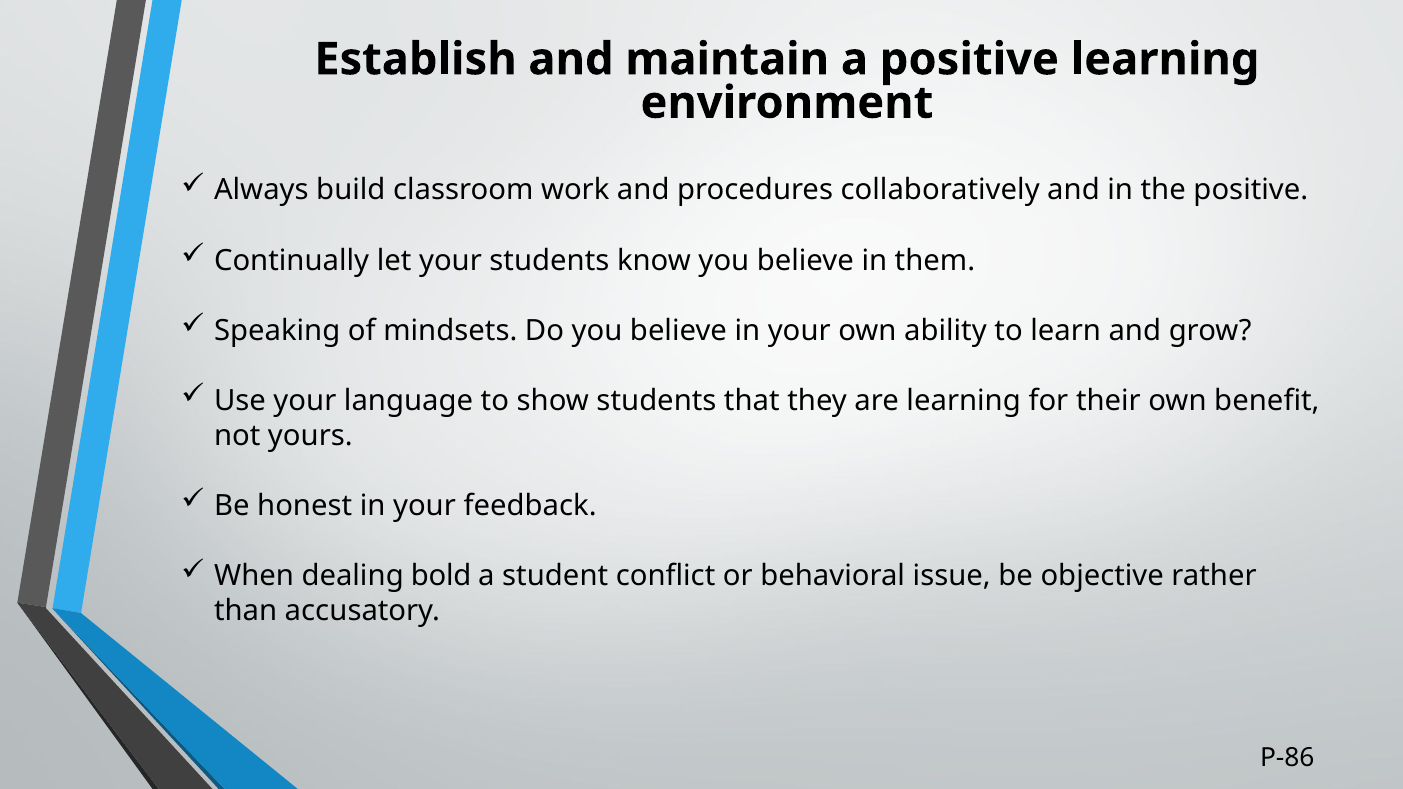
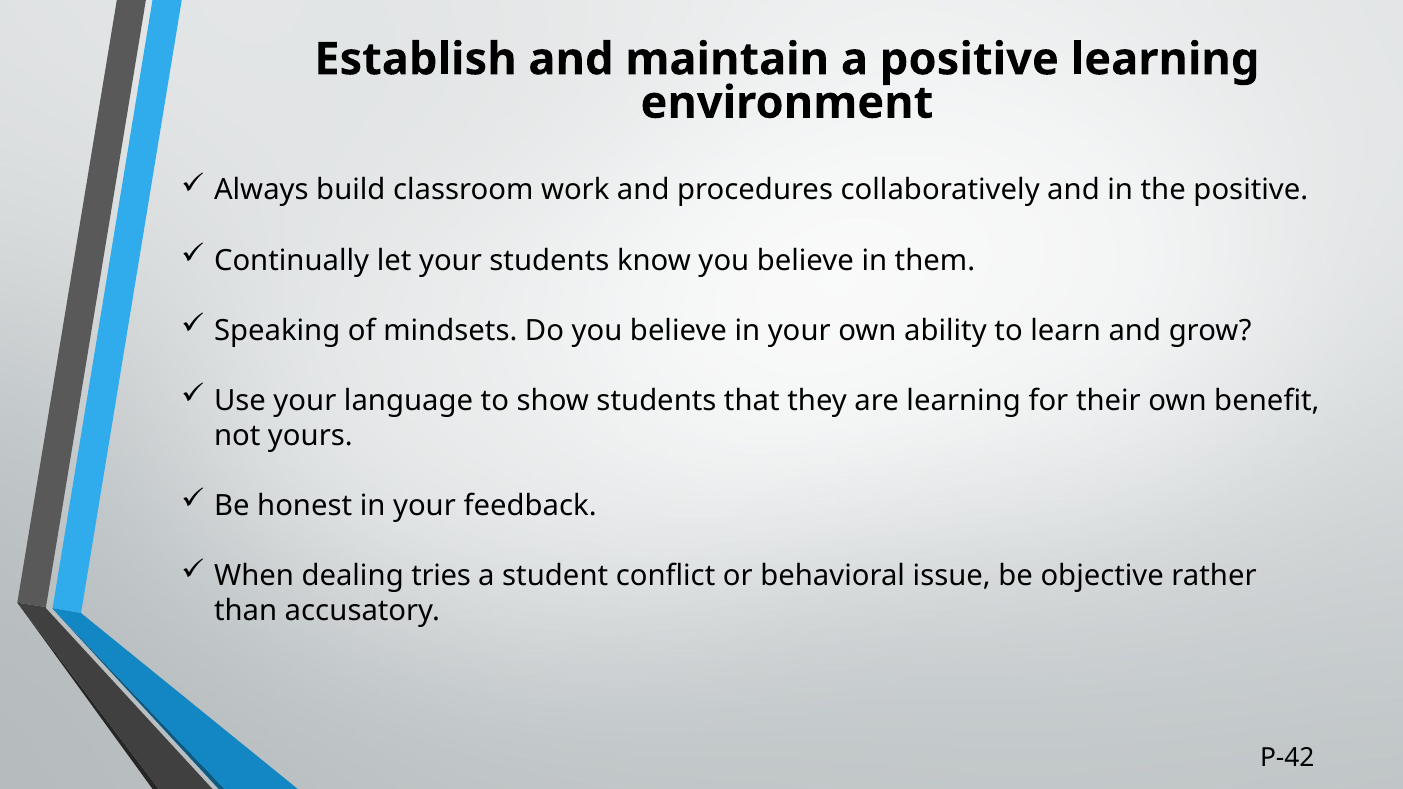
bold: bold -> tries (441, 576)
P-86: P-86 -> P-42 (1287, 758)
